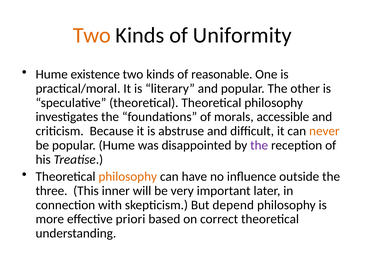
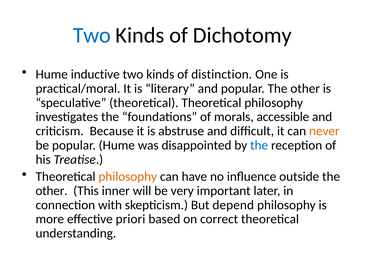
Two colour: orange -> blue (92, 35)
Uniformity: Uniformity -> Dichotomy (242, 35)
existence: existence -> inductive (95, 75)
reasonable: reasonable -> distinction (222, 75)
the colour: purple -> blue (259, 146)
three: three -> other (52, 191)
